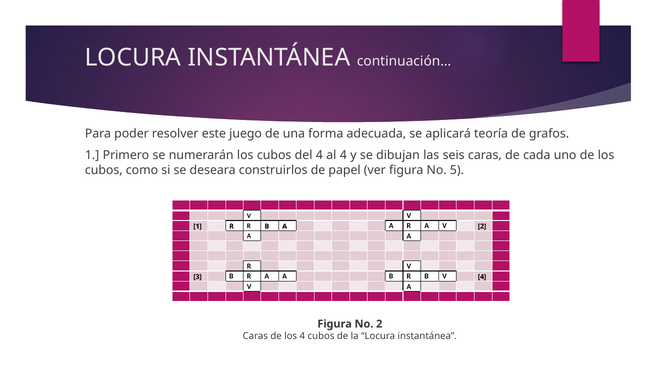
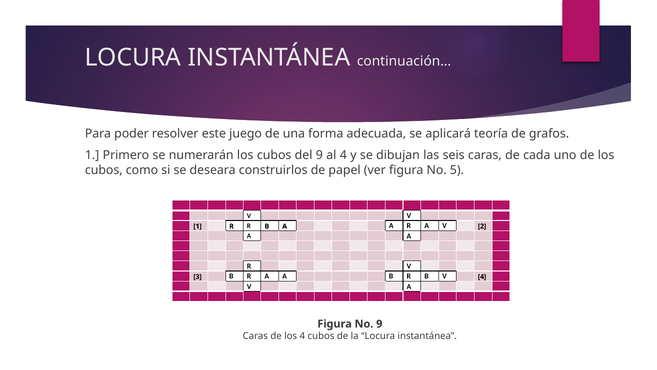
del 4: 4 -> 9 (319, 155)
No 2: 2 -> 9 (379, 324)
